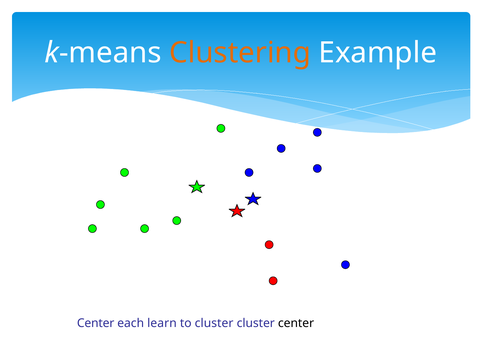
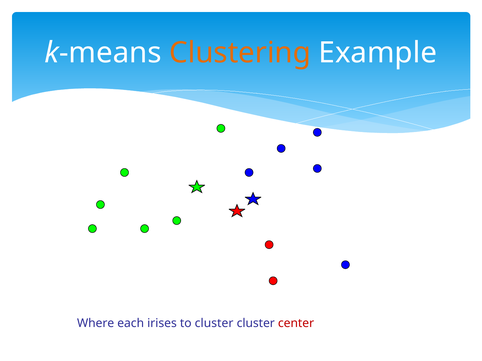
Center: Center -> Where (96, 324)
learn: learn -> irises (162, 324)
center colour: black -> red (296, 324)
